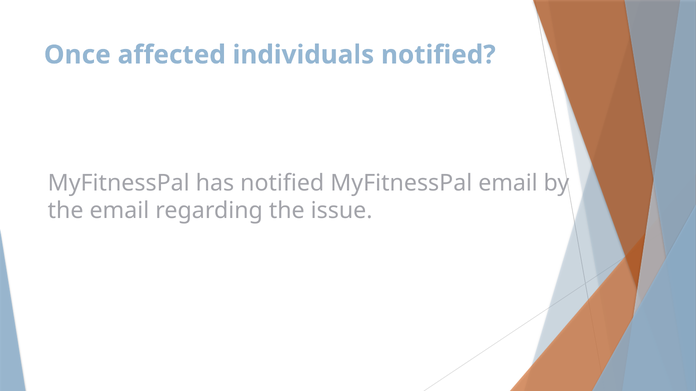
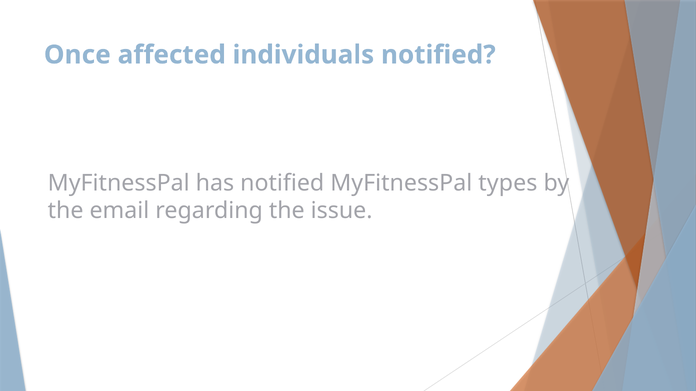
MyFitnessPal email: email -> types (508, 183)
